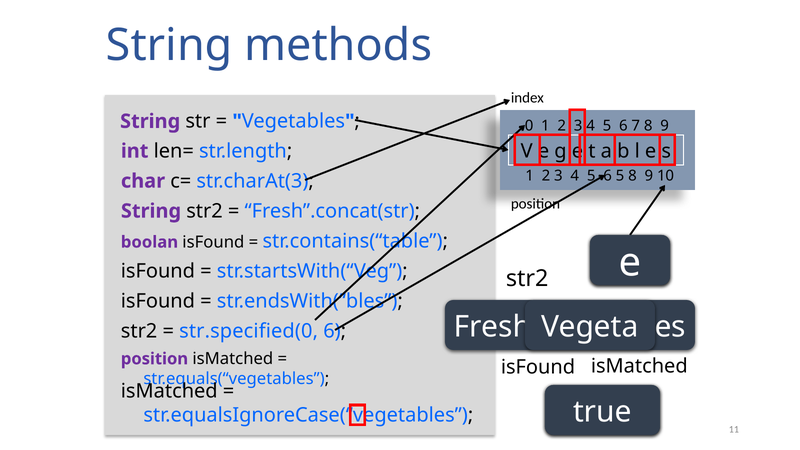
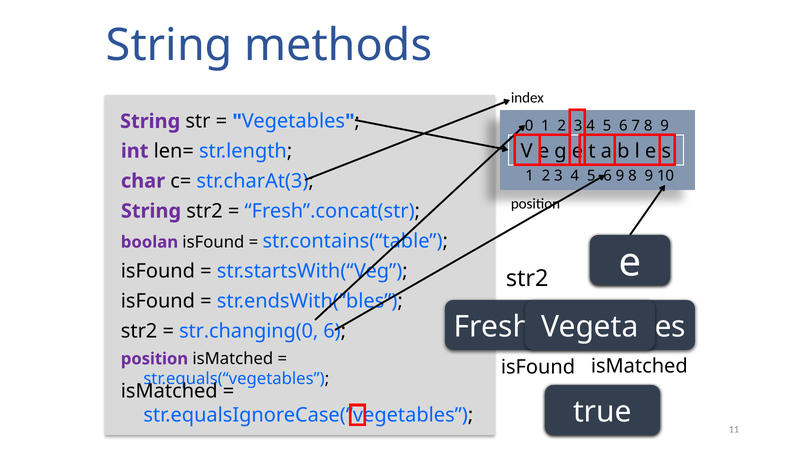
6 5: 5 -> 9 (620, 176)
str.specified(0: str.specified(0 -> str.changing(0 (249, 331)
